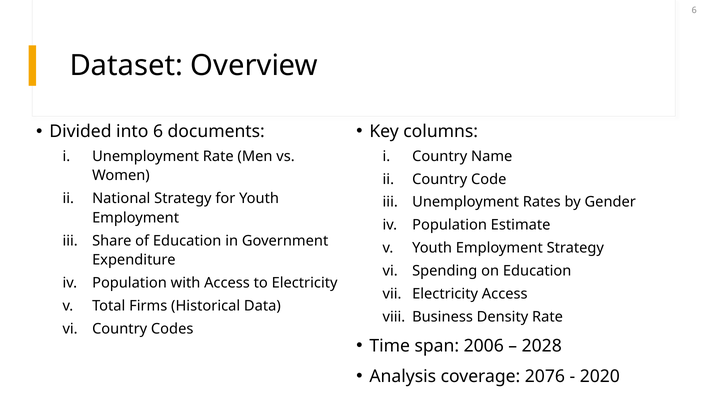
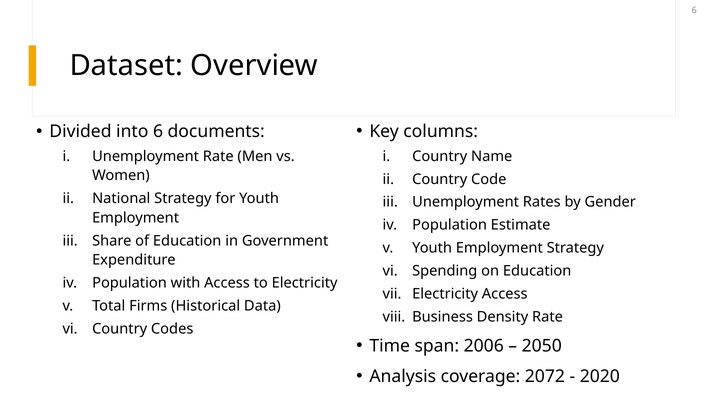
2028: 2028 -> 2050 (542, 346)
2076: 2076 -> 2072 (545, 376)
